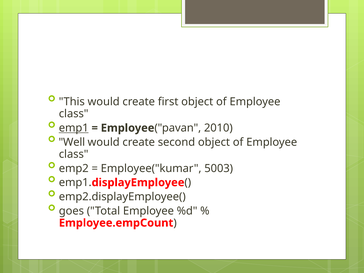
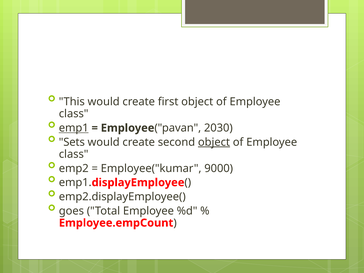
2010: 2010 -> 2030 (218, 128)
Well: Well -> Sets (72, 142)
object underline: none -> present (214, 142)
5003: 5003 -> 9000 (219, 168)
